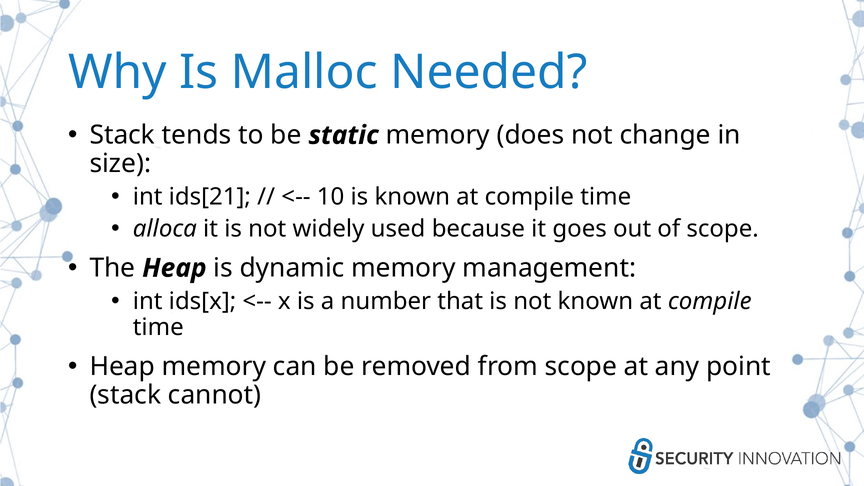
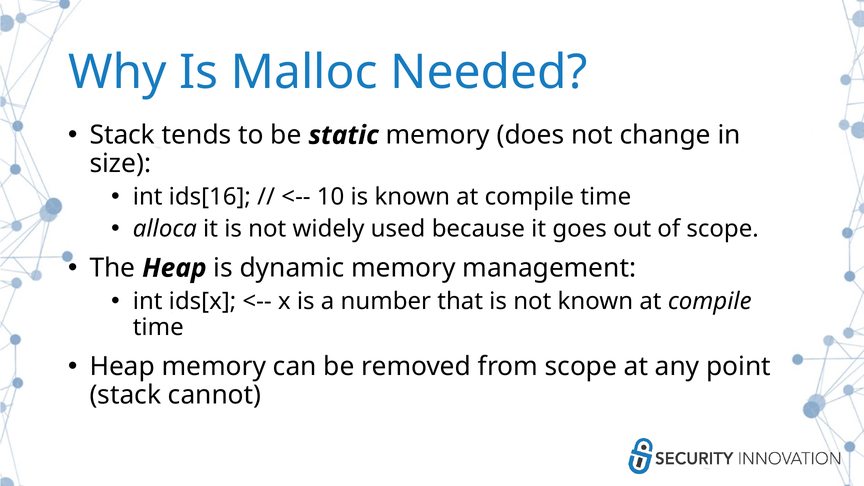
ids[21: ids[21 -> ids[16 (210, 197)
